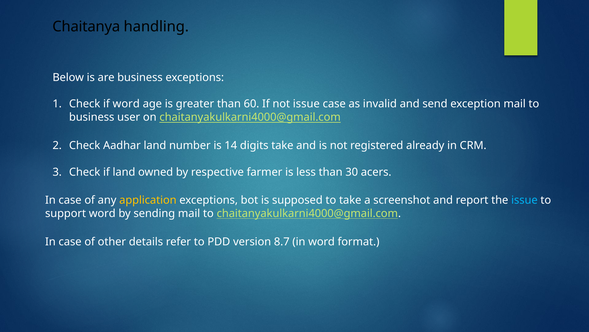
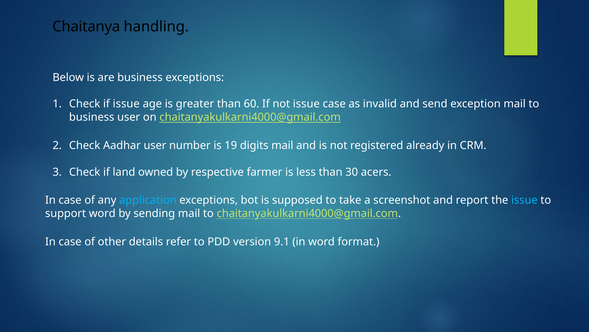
if word: word -> issue (126, 104)
Aadhar land: land -> user (155, 145)
14: 14 -> 19 (231, 145)
digits take: take -> mail (282, 145)
application colour: yellow -> light blue (148, 200)
8.7: 8.7 -> 9.1 (282, 241)
